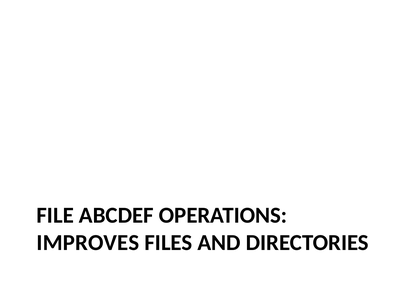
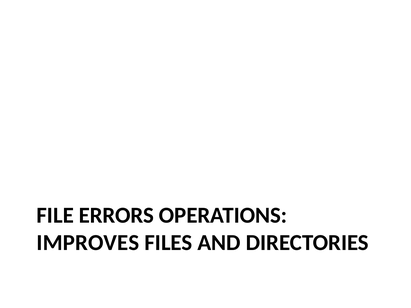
ABCDEF: ABCDEF -> ERRORS (116, 215)
